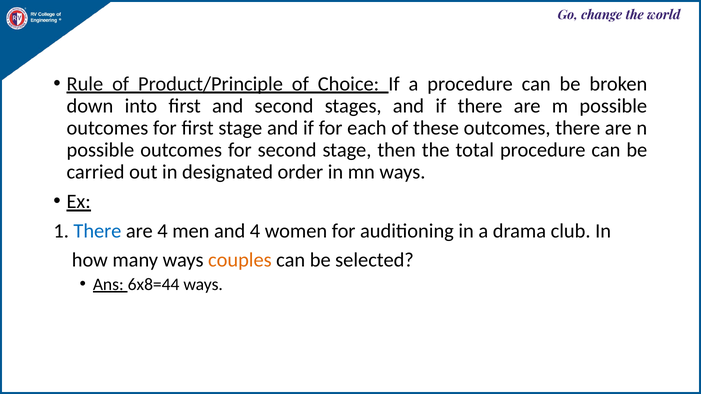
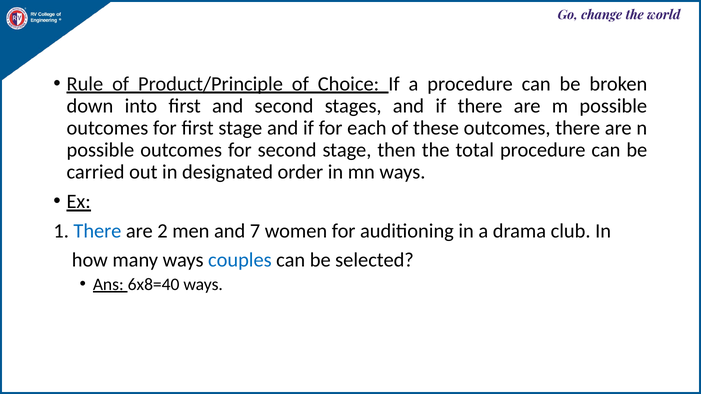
are 4: 4 -> 2 (162, 231)
and 4: 4 -> 7 (255, 231)
couples colour: orange -> blue (240, 260)
6x8=44: 6x8=44 -> 6x8=40 (154, 285)
